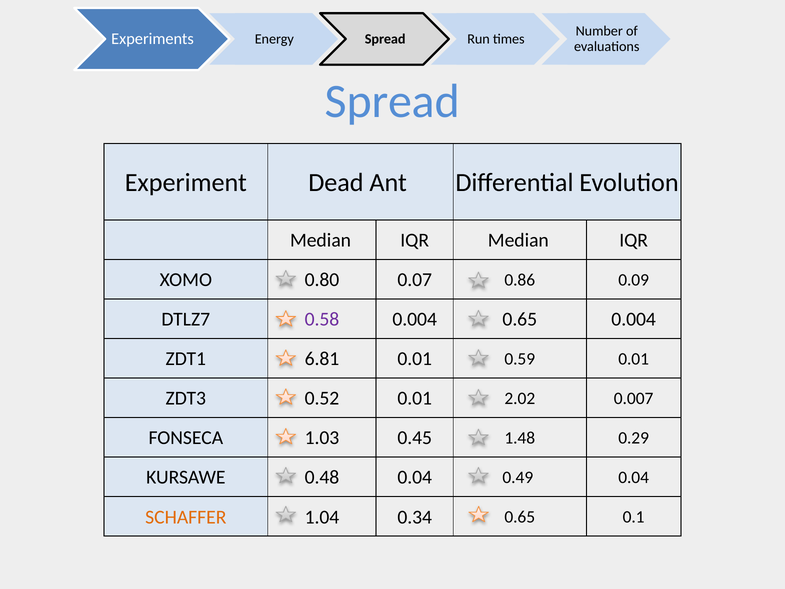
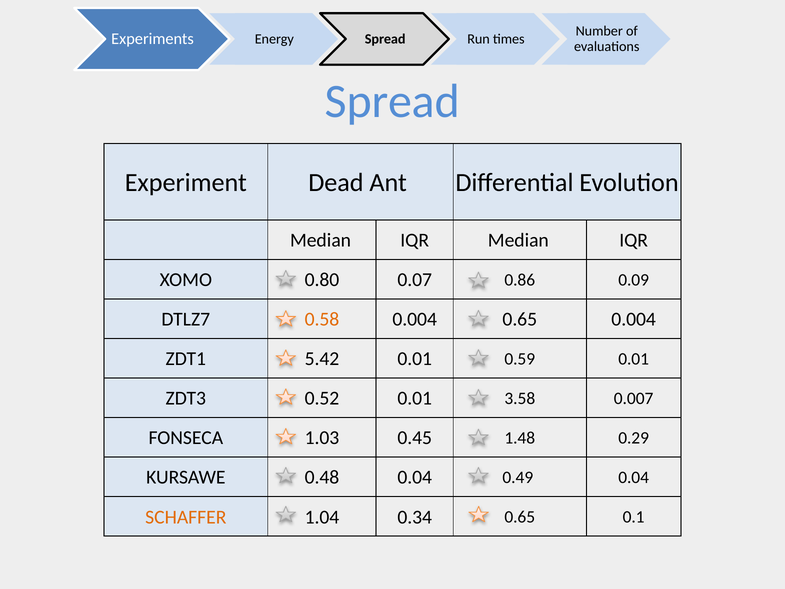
0.58 colour: purple -> orange (322, 319)
6.81: 6.81 -> 5.42 (322, 359)
2.02: 2.02 -> 3.58 (520, 398)
